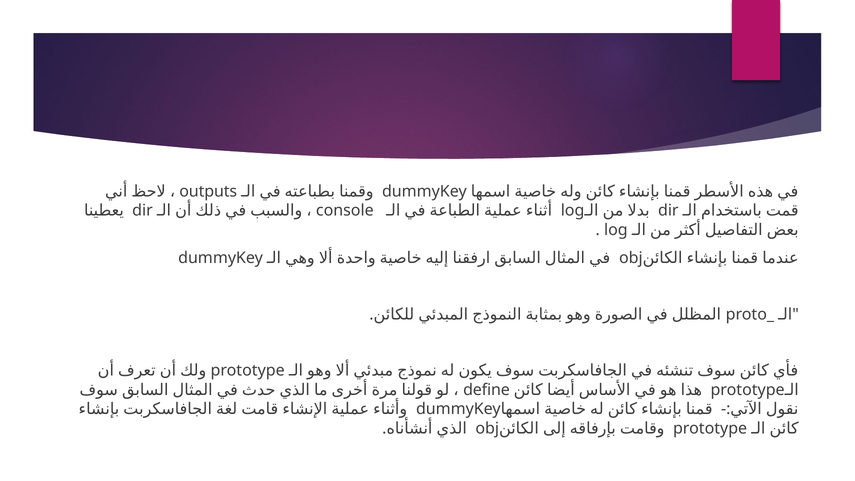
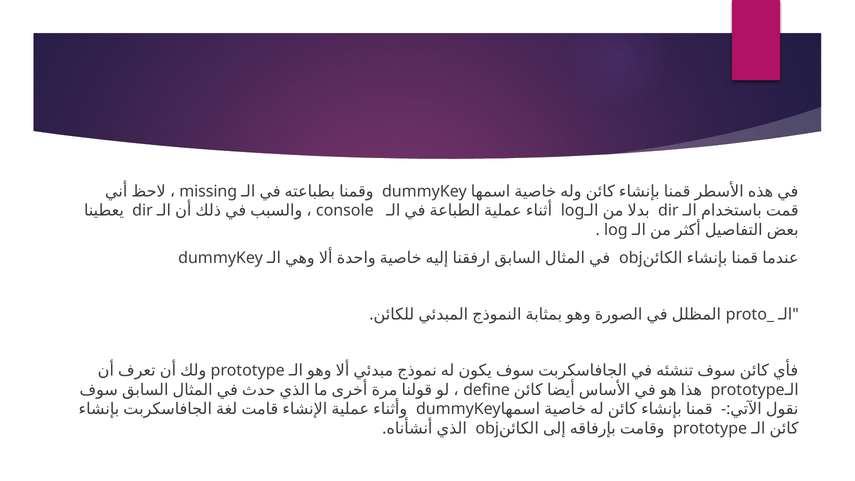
outputs: outputs -> missing (208, 191)
